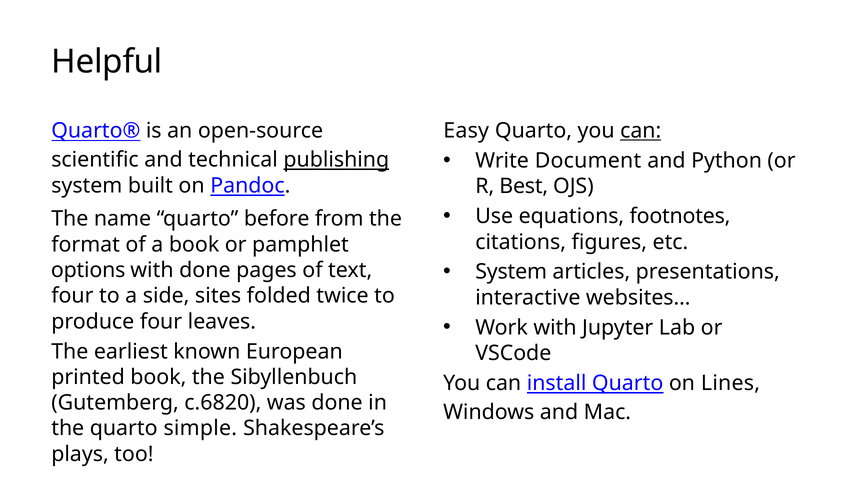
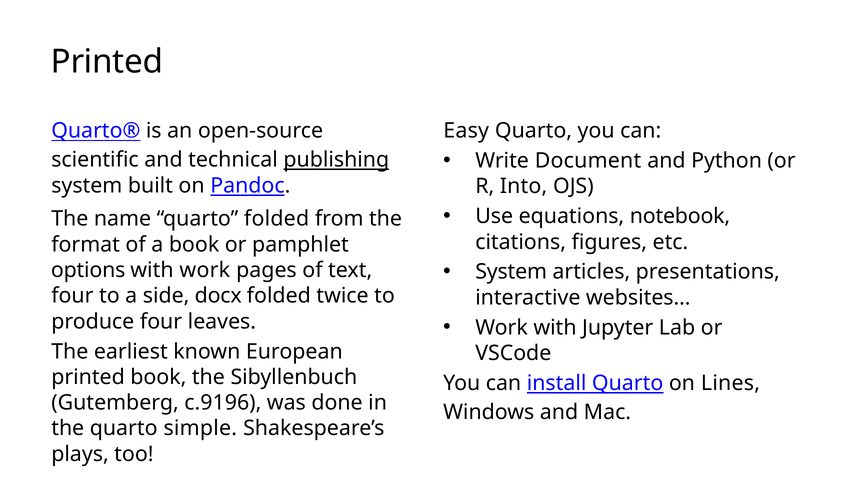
Helpful: Helpful -> Printed (107, 62)
can underline: present -> none (641, 131)
Best: Best -> Into (524, 186)
footnotes: footnotes -> notebook (680, 216)
quarto before: before -> folded (277, 219)
with done: done -> work (205, 270)
sites: sites -> docx (218, 296)
c.6820: c.6820 -> c.9196 (223, 403)
